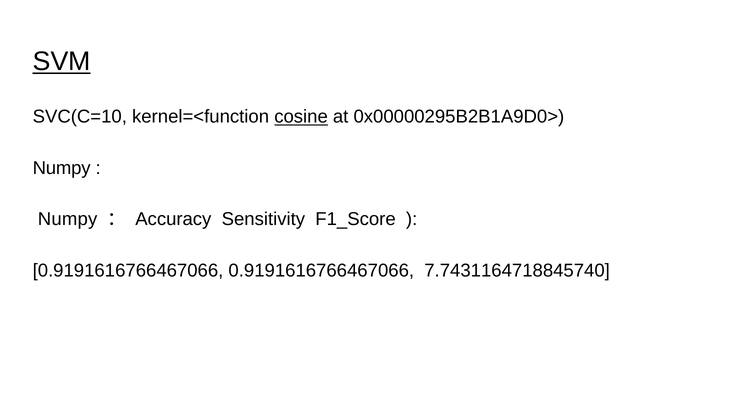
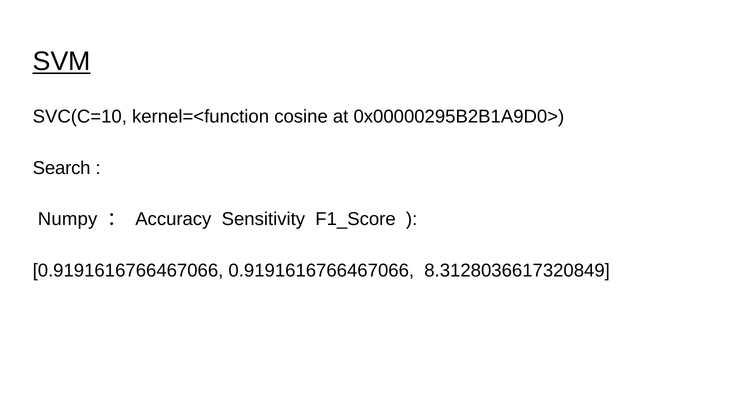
cosine underline: present -> none (301, 117)
Numpy: Numpy -> Search (62, 168)
7.7431164718845740: 7.7431164718845740 -> 8.3128036617320849 (517, 270)
